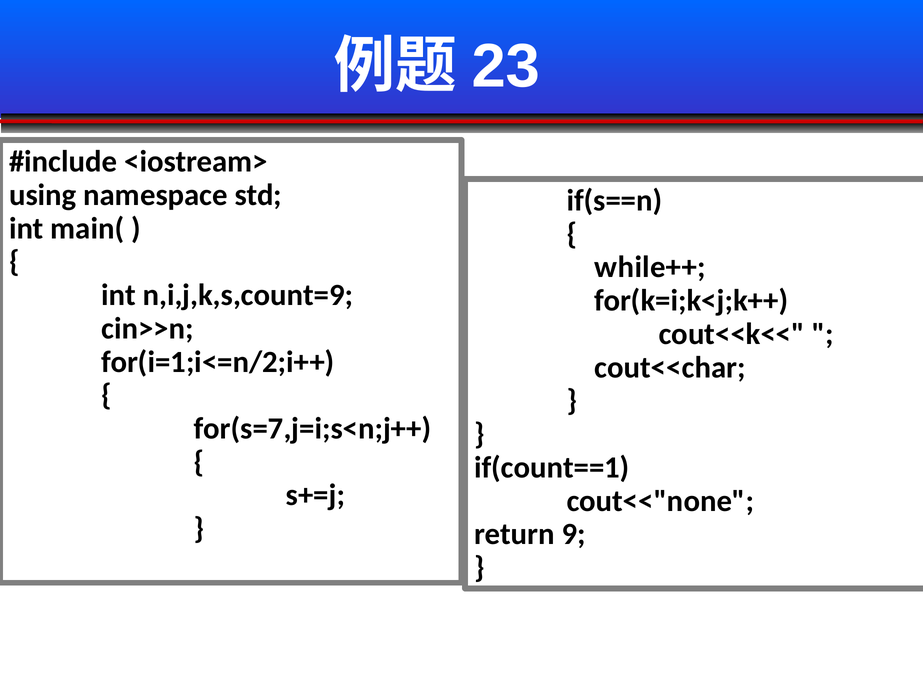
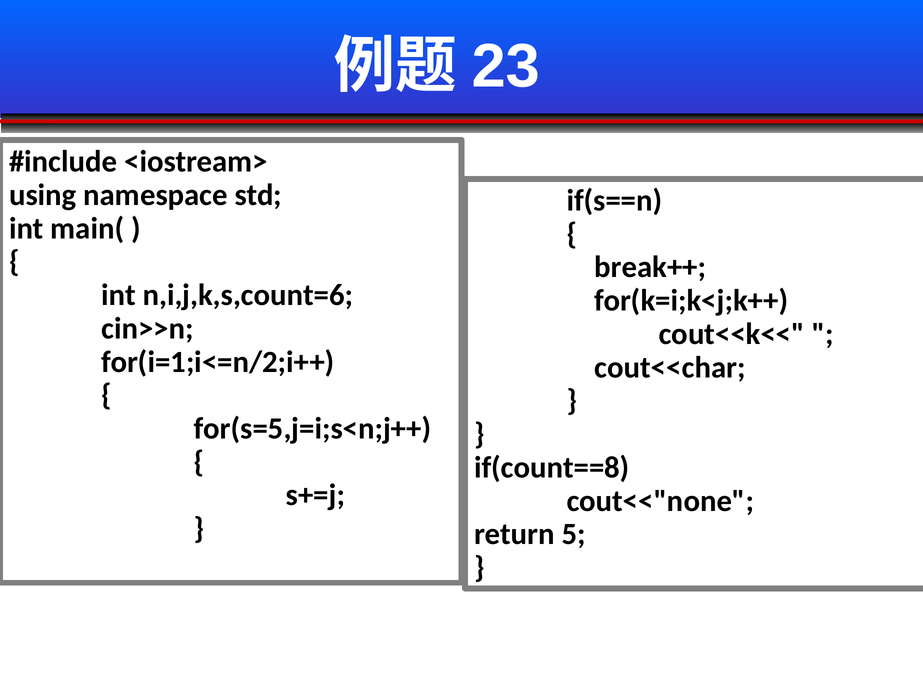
while++: while++ -> break++ (650, 267)
n,i,j,k,s,count=9: n,i,j,k,s,count=9 -> n,i,j,k,s,count=6 (248, 295)
for(s=7,j=i;s<n;j++: for(s=7,j=i;s<n;j++ -> for(s=5,j=i;s<n;j++ (312, 428)
if(count==1: if(count==1 -> if(count==8 (552, 467)
9: 9 -> 5 (574, 534)
